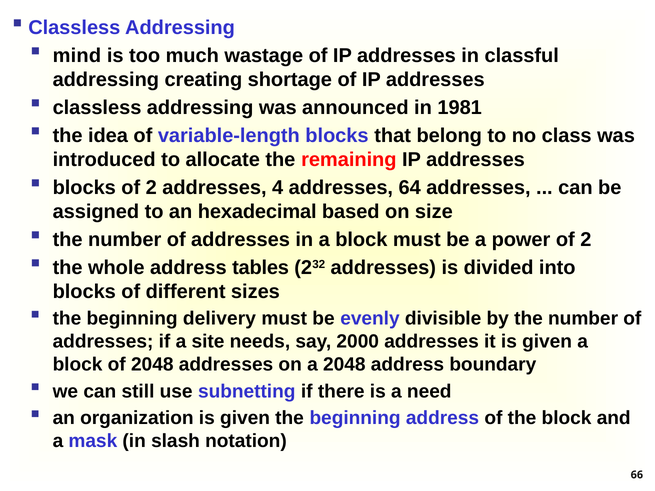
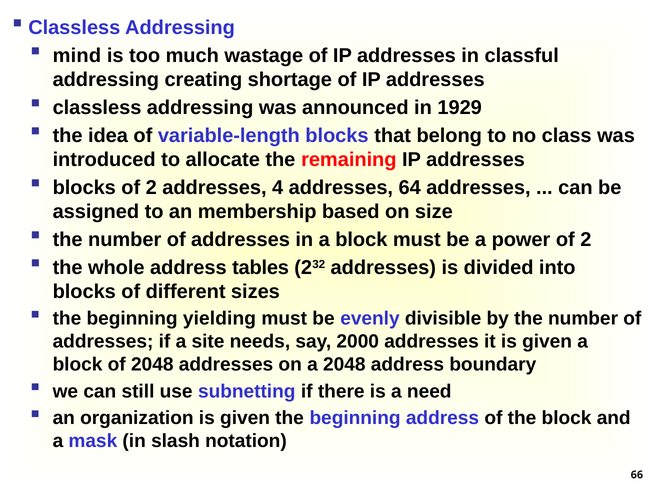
1981: 1981 -> 1929 (460, 108)
hexadecimal: hexadecimal -> membership (257, 212)
delivery: delivery -> yielding (219, 319)
